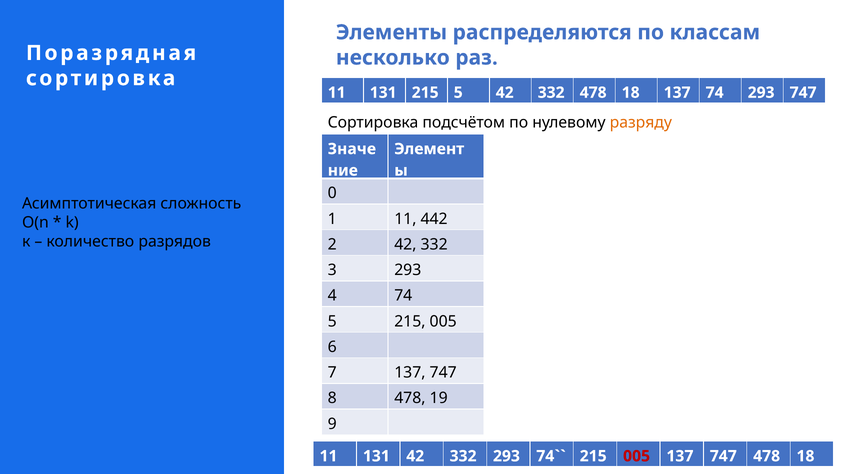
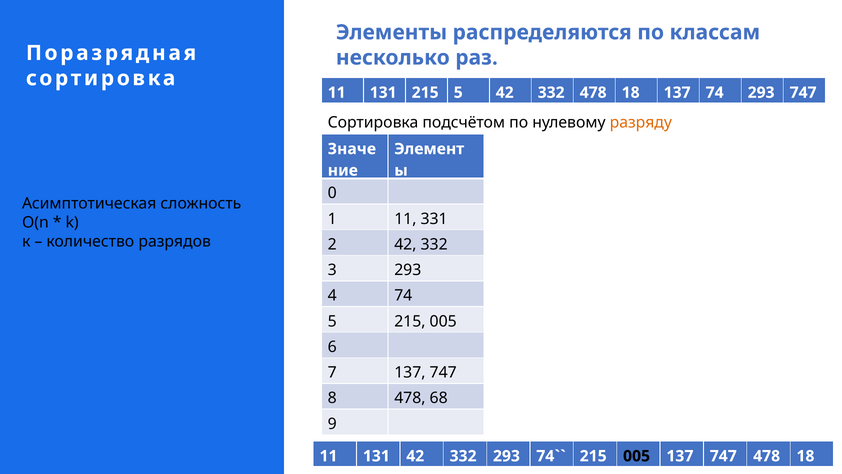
442: 442 -> 331 (434, 219)
19: 19 -> 68 (439, 398)
005 colour: red -> black (637, 456)
